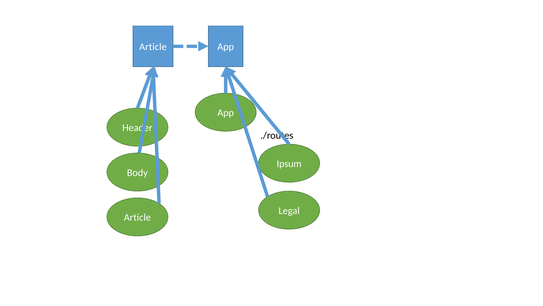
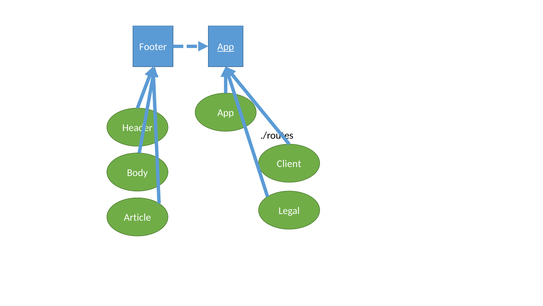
Article: Article -> Footer (153, 47)
App underline: none -> present (226, 47)
Ipsum: Ipsum -> Client (289, 164)
